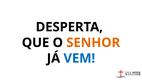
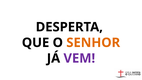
VEM colour: blue -> purple (79, 58)
